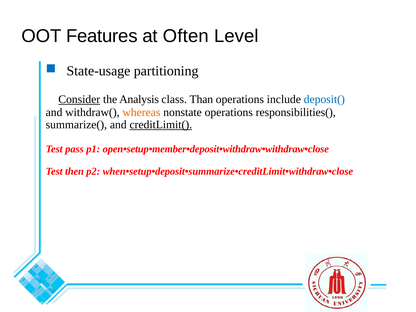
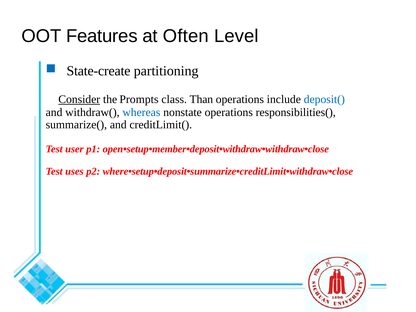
State-usage: State-usage -> State-create (98, 71)
Analysis: Analysis -> Prompts (139, 100)
whereas colour: orange -> blue (141, 112)
creditLimit( underline: present -> none (161, 125)
pass: pass -> user (74, 149)
then: then -> uses (74, 172)
when•setup•deposit•summarize•creditLimit•withdraw•close: when•setup•deposit•summarize•creditLimit•withdraw•close -> where•setup•deposit•summarize•creditLimit•withdraw•close (228, 172)
